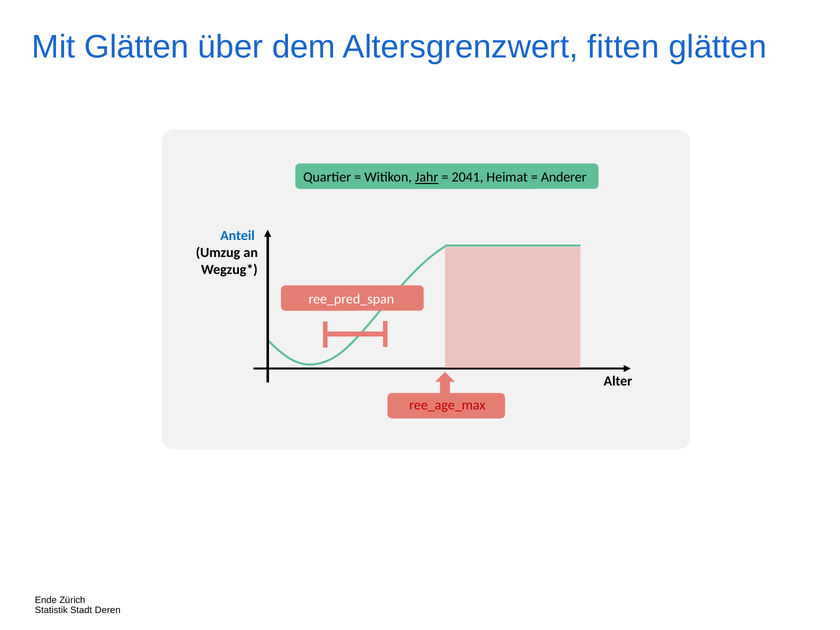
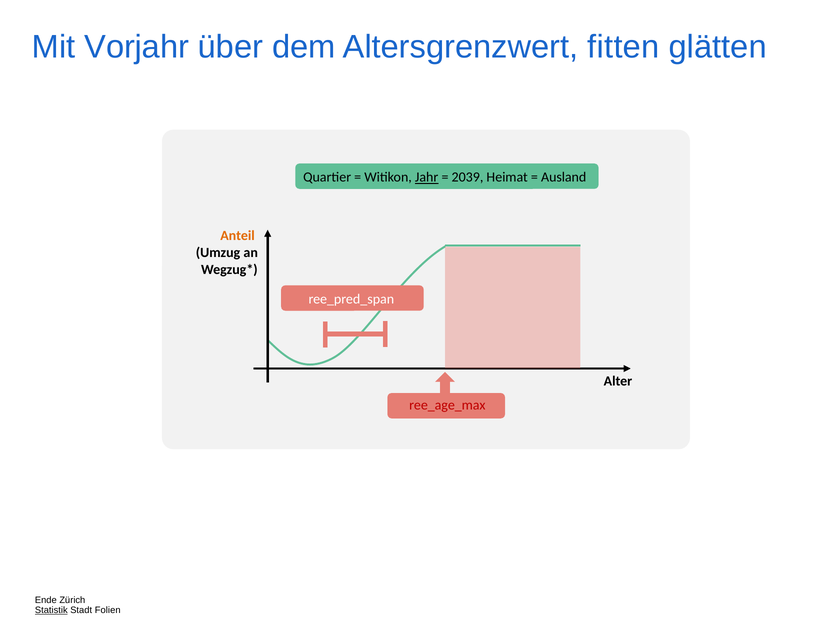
Mit Glätten: Glätten -> Vorjahr (137, 47)
2041: 2041 -> 2039 (467, 177)
Anderer: Anderer -> Ausland (564, 177)
Anteil colour: blue -> orange (238, 236)
Statistik underline: none -> present (51, 610)
Deren: Deren -> Folien (108, 610)
